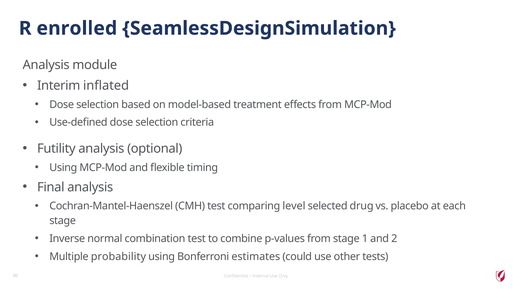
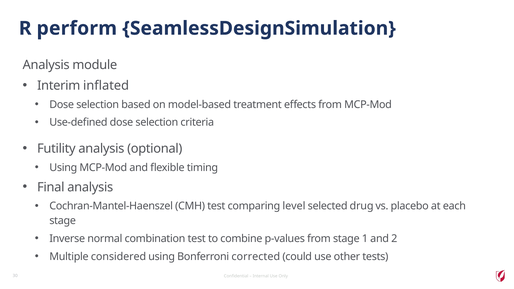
enrolled: enrolled -> perform (77, 28)
probability: probability -> considered (118, 257)
estimates: estimates -> corrected (256, 257)
